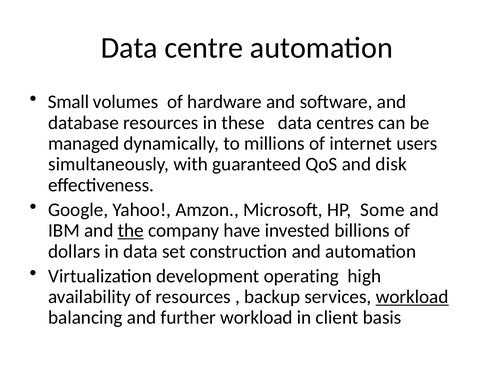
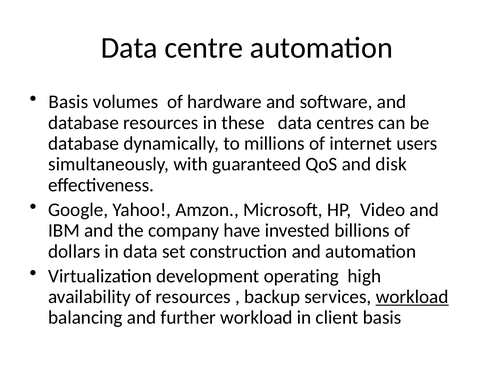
Small: Small -> Basis (68, 102)
managed: managed -> database (84, 143)
Some: Some -> Video (383, 210)
the underline: present -> none (131, 230)
